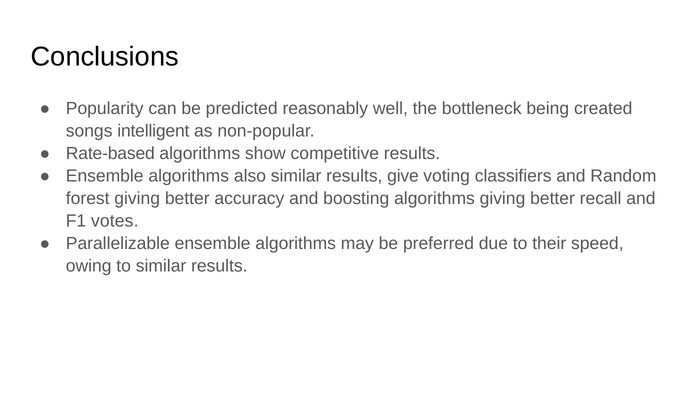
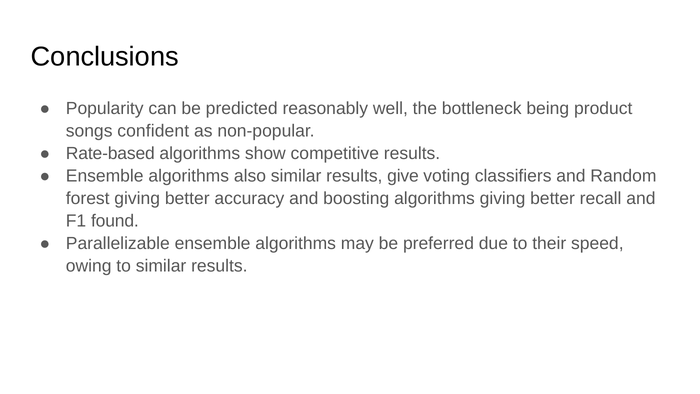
created: created -> product (603, 108)
intelligent: intelligent -> confident (153, 131)
votes: votes -> found (115, 221)
